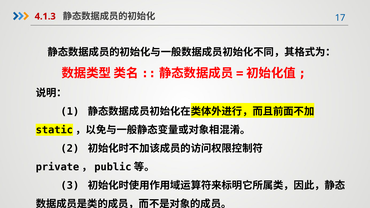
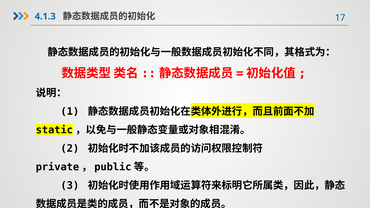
4.1.3 colour: red -> blue (45, 16)
